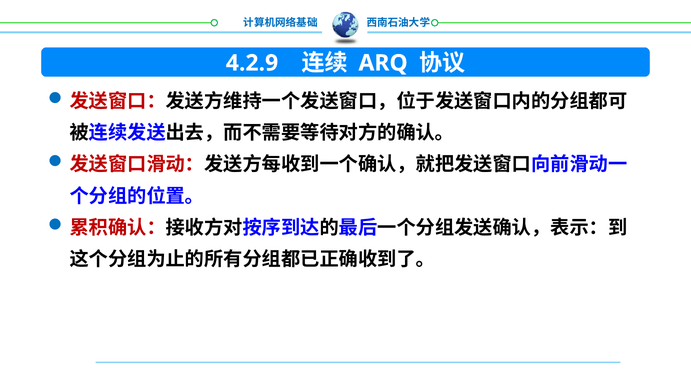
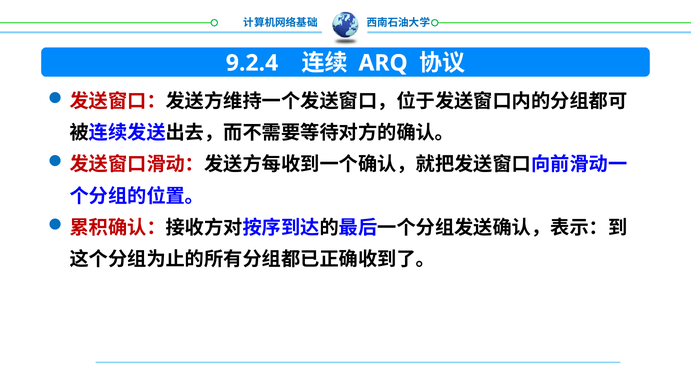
4.2.9: 4.2.9 -> 9.2.4 (252, 63)
